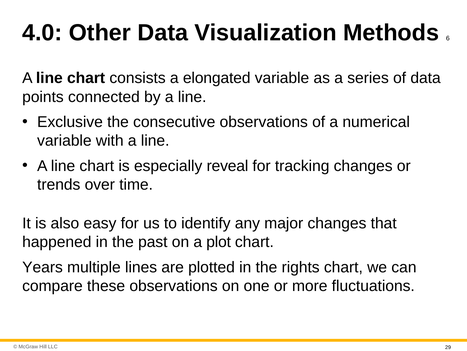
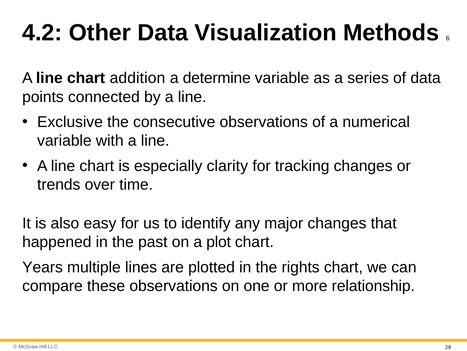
4.0: 4.0 -> 4.2 (42, 33)
consists: consists -> addition (137, 78)
elongated: elongated -> determine (217, 78)
reveal: reveal -> clarity (227, 166)
fluctuations: fluctuations -> relationship (373, 285)
